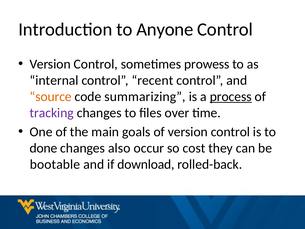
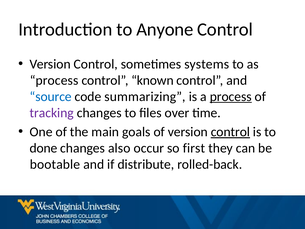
prowess: prowess -> systems (207, 64)
internal: internal -> process (54, 80)
recent: recent -> known (153, 80)
source colour: orange -> blue (51, 97)
control underline: none -> present (230, 132)
cost: cost -> first (194, 148)
download: download -> distribute (146, 164)
